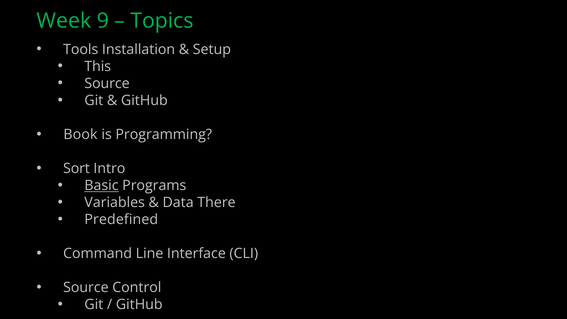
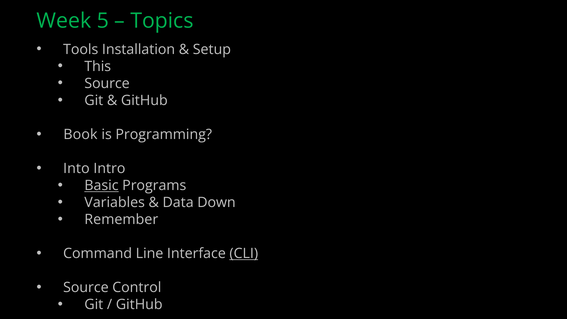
9: 9 -> 5 (103, 21)
Sort: Sort -> Into (76, 168)
There: There -> Down (216, 202)
Predefined: Predefined -> Remember (121, 219)
CLI underline: none -> present (244, 254)
